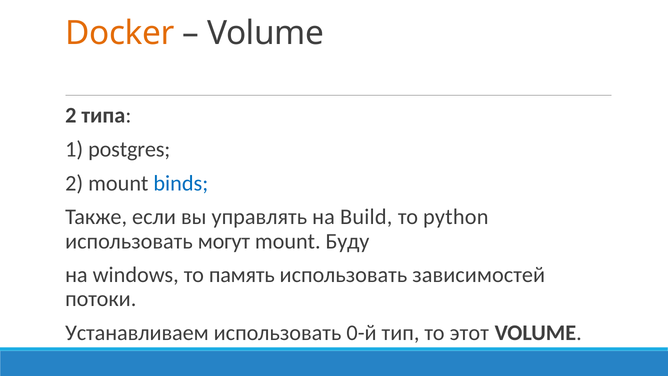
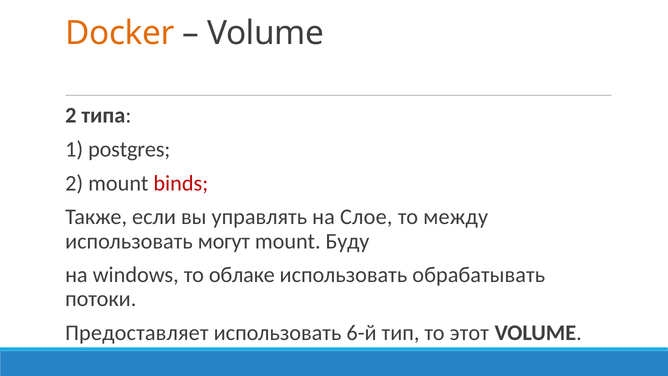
binds colour: blue -> red (181, 183)
Build: Build -> Слое (366, 217)
python: python -> между (456, 217)
память: память -> облаке (242, 275)
зависимостей: зависимостей -> обрабатывать (479, 275)
Устанавливаем: Устанавливаем -> Предоставляет (137, 333)
0-й: 0-й -> 6-й (362, 333)
